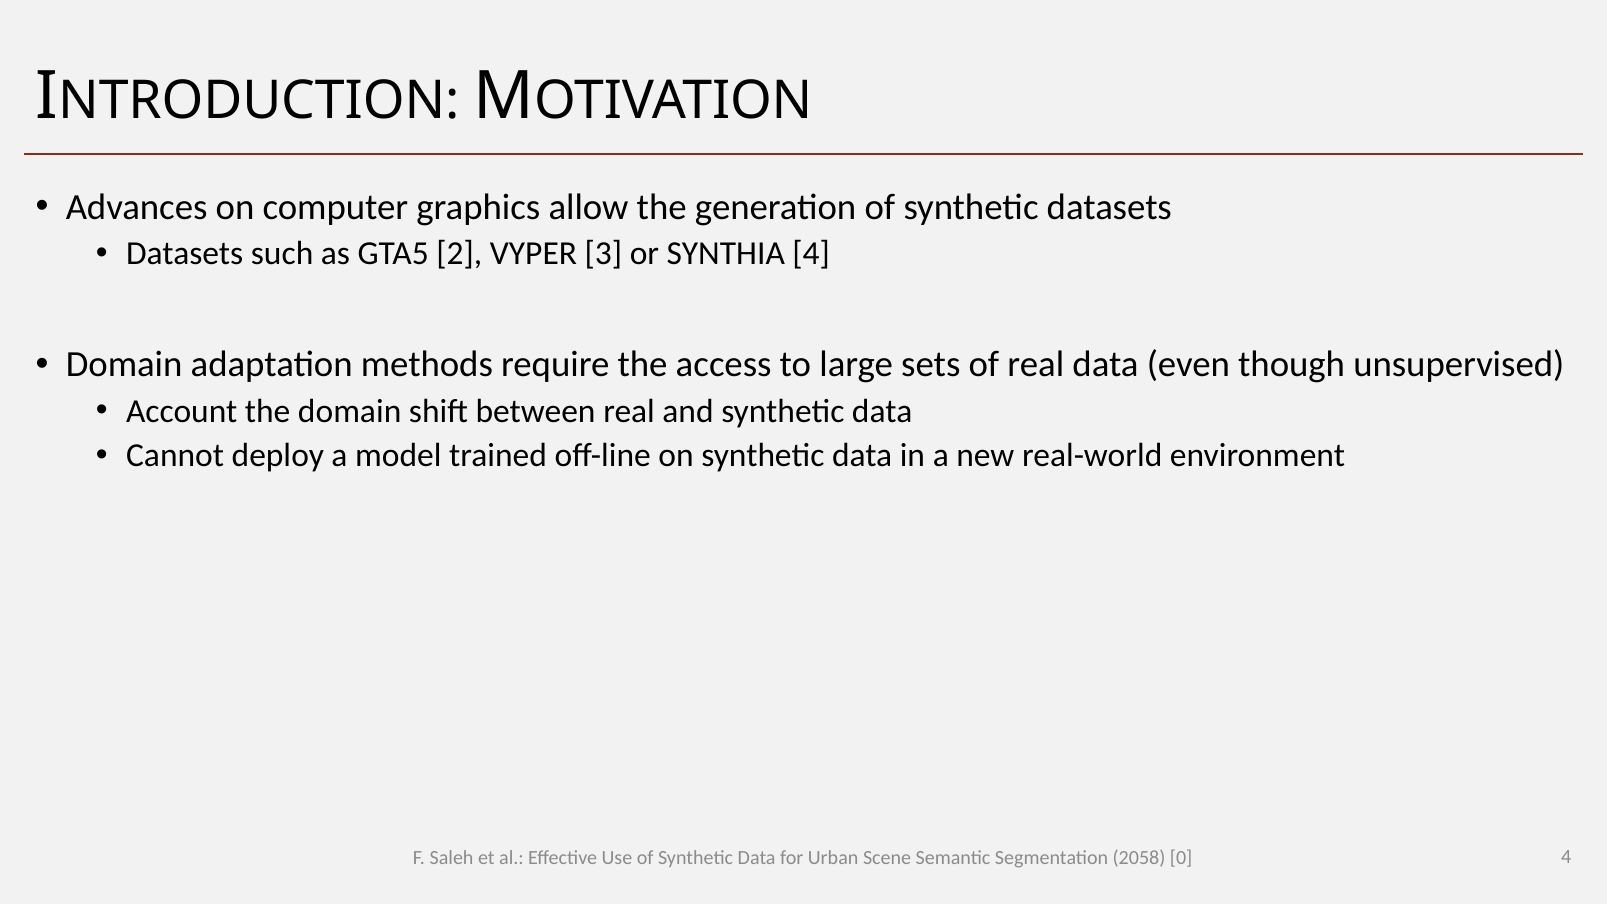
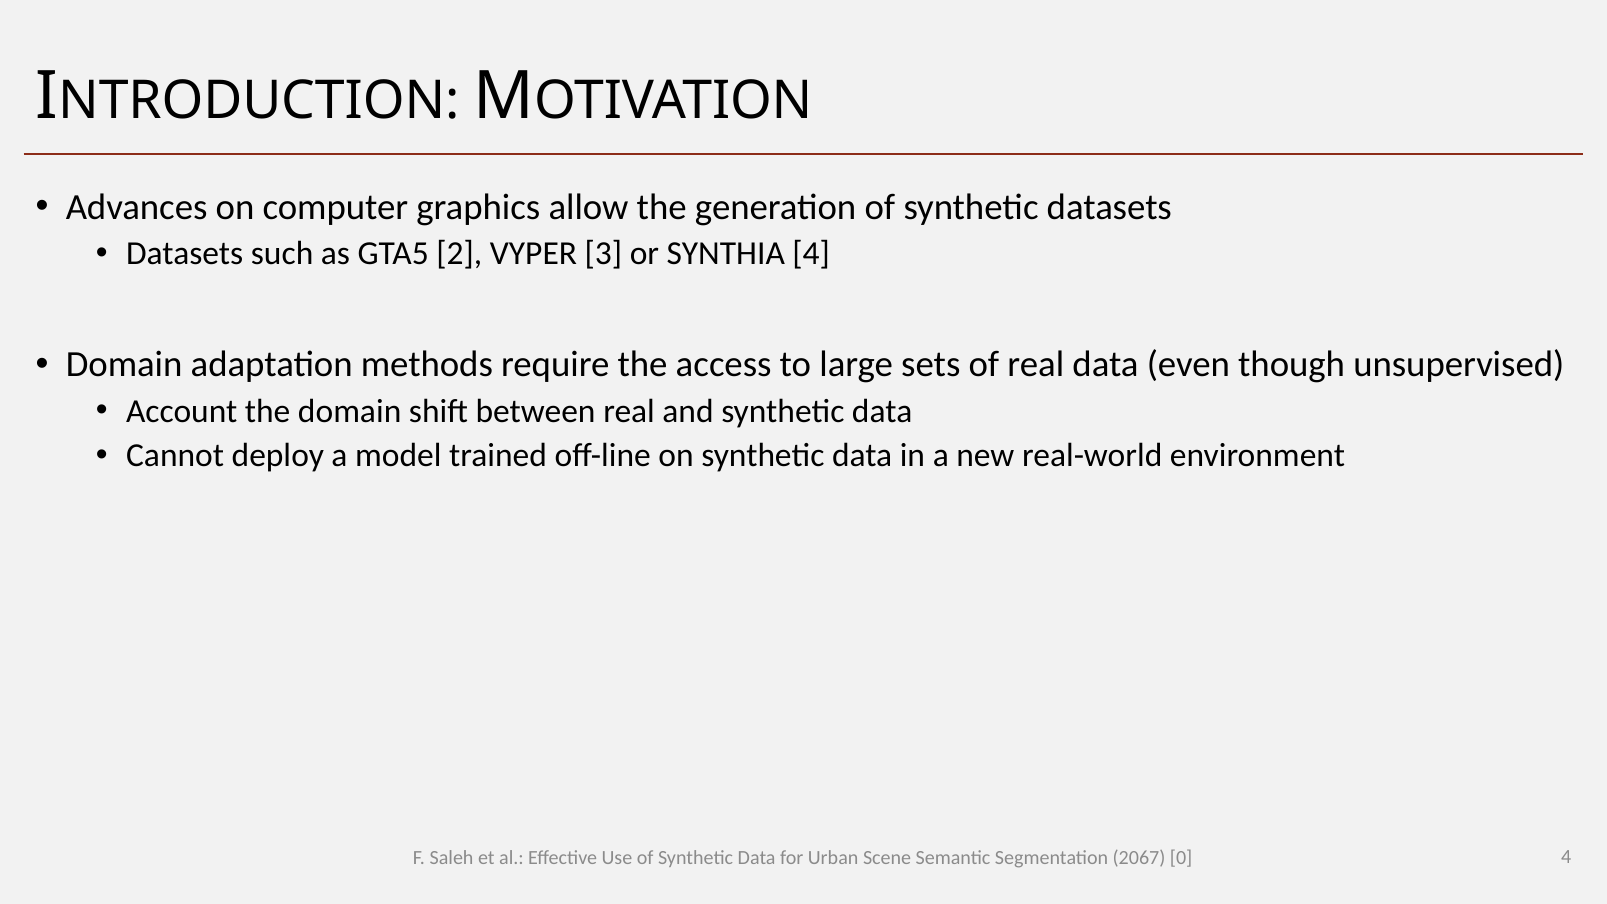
2058: 2058 -> 2067 (1139, 858)
